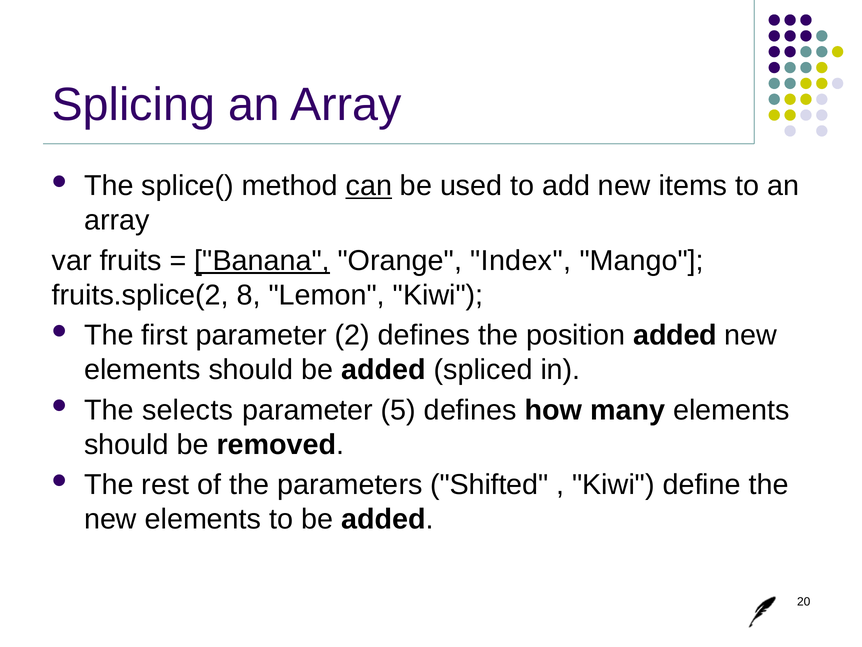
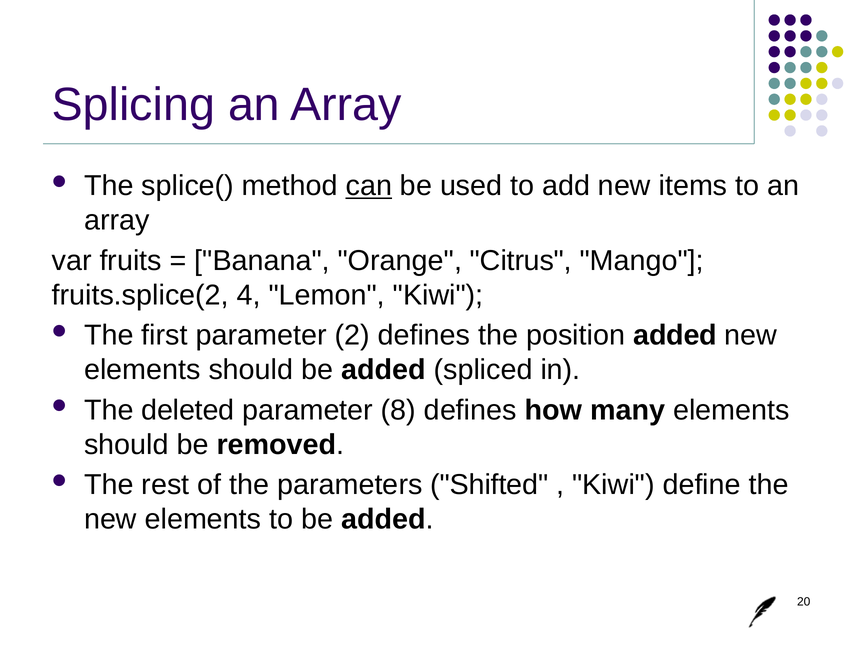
Banana underline: present -> none (262, 260)
Index: Index -> Citrus (521, 260)
8: 8 -> 4 (249, 295)
selects: selects -> deleted (188, 410)
5: 5 -> 8 (398, 410)
